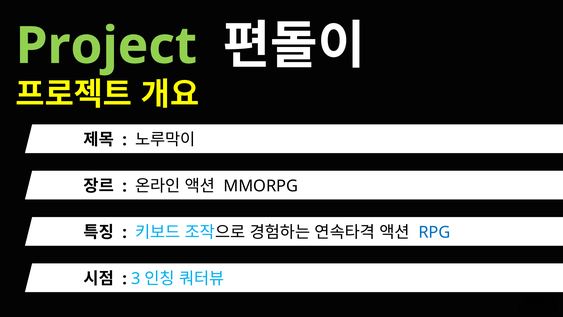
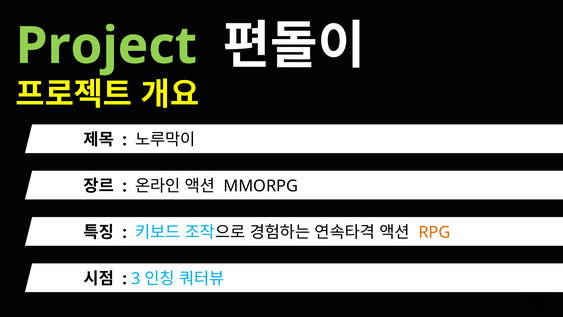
RPG colour: blue -> orange (434, 232)
